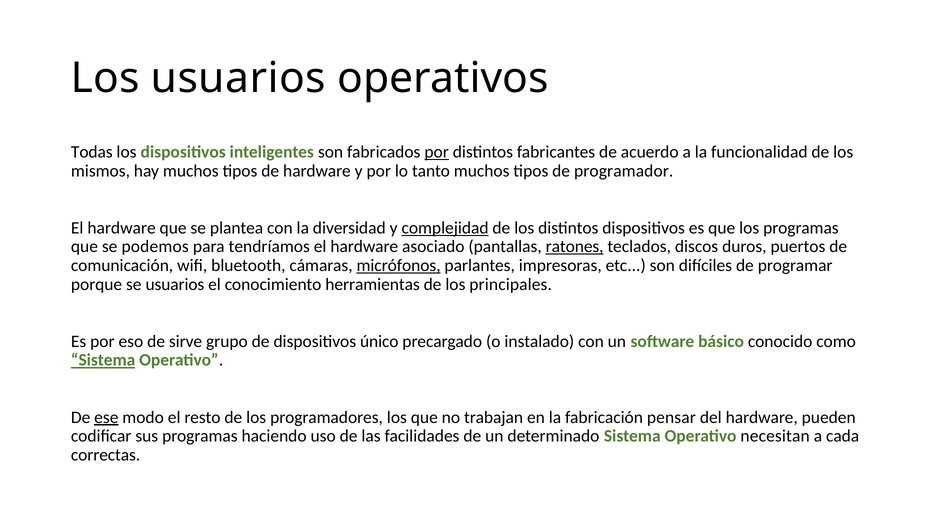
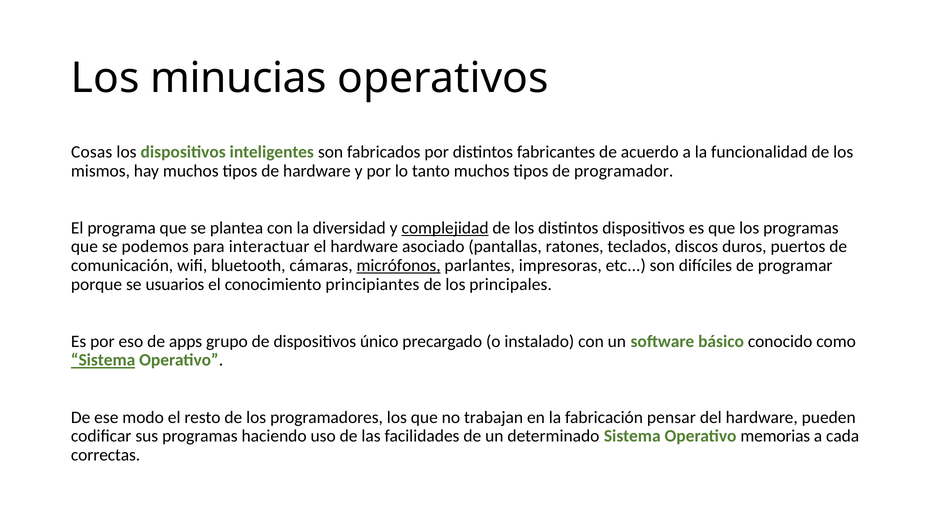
Los usuarios: usuarios -> minucias (239, 78)
Todas: Todas -> Cosas (92, 152)
por underline: present -> none (437, 152)
hardware: hardware -> programa (122, 228)
tendríamos: tendríamos -> interactuar (269, 247)
ratones underline: present -> none (575, 247)
herramientas: herramientas -> principiantes (372, 285)
sirve: sirve -> apps (186, 342)
ese underline: present -> none (106, 418)
necesitan: necesitan -> memorias (775, 437)
